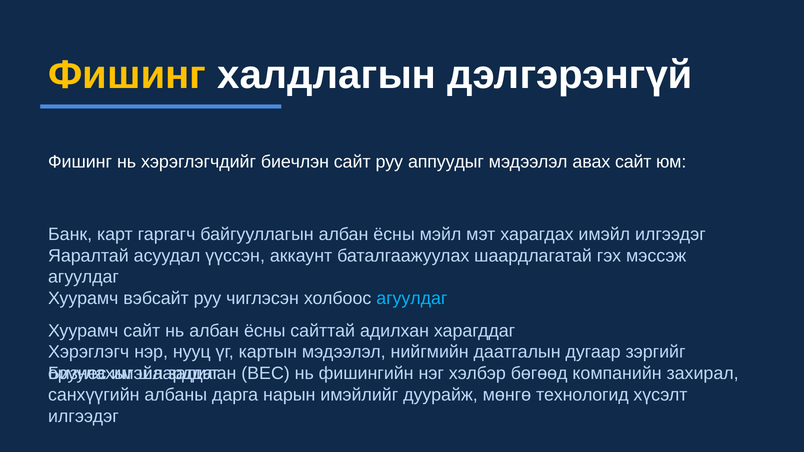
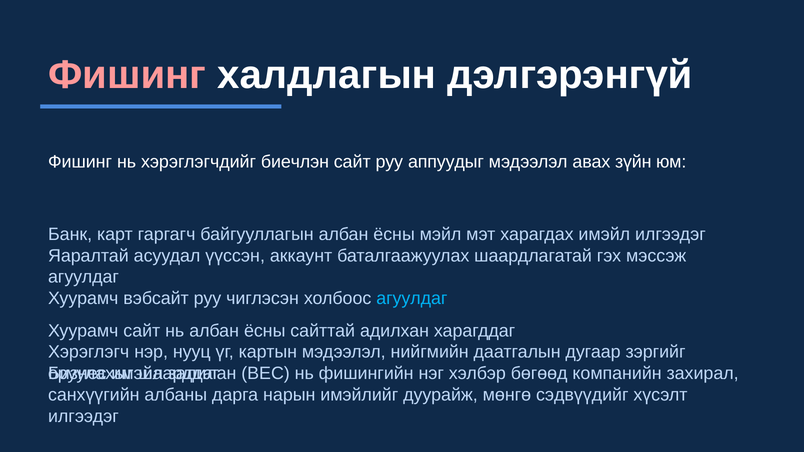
Фишинг colour: yellow -> pink (127, 75)
авах сайт: сайт -> зүйн (633, 162)
технологид: технологид -> сэдвүүдийг (582, 395)
